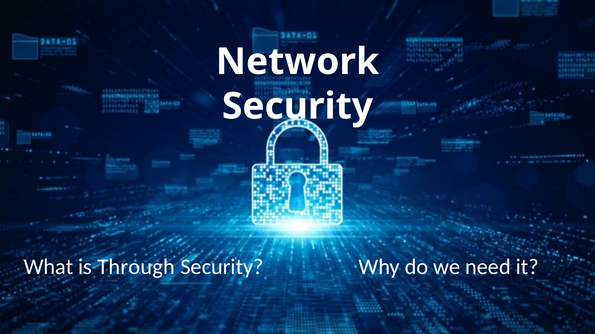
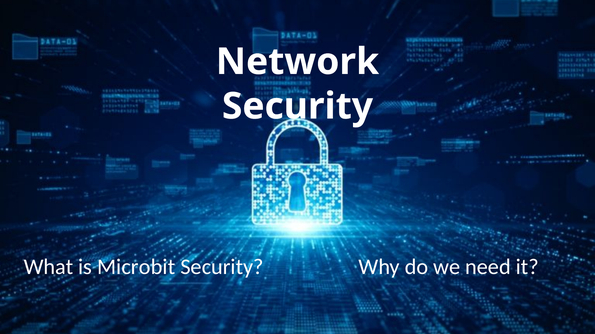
Through: Through -> Microbit (136, 267)
